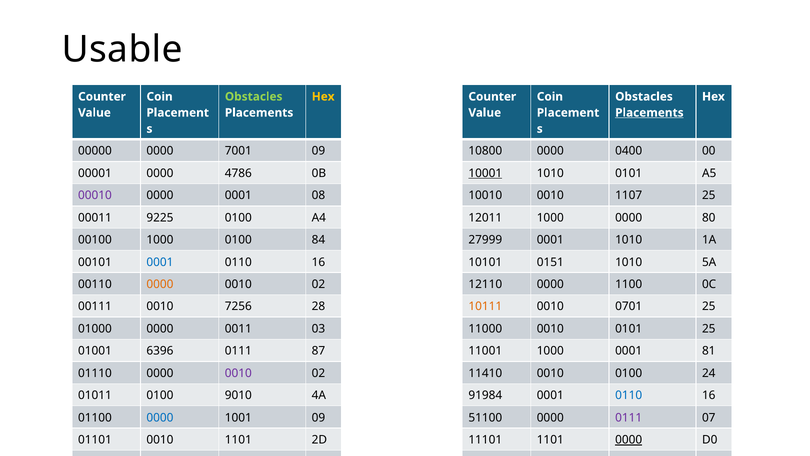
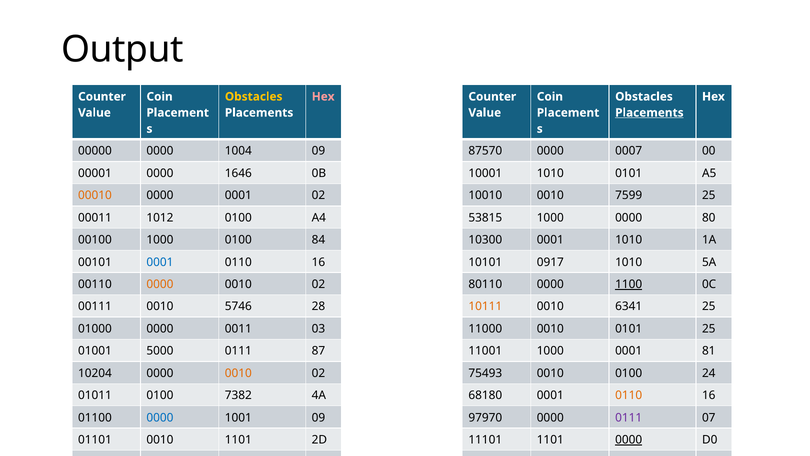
Usable: Usable -> Output (123, 49)
Obstacles colour: light green -> yellow (254, 97)
Hex colour: yellow -> pink (323, 97)
7001: 7001 -> 1004 (238, 151)
10800: 10800 -> 87570 (485, 151)
0400: 0400 -> 0007 (629, 151)
4786: 4786 -> 1646 (238, 173)
10001 underline: present -> none (485, 173)
00010 colour: purple -> orange (95, 195)
0001 08: 08 -> 02 (318, 195)
1107: 1107 -> 7599 (629, 195)
9225: 9225 -> 1012 (160, 218)
12011: 12011 -> 53815 (485, 218)
27999: 27999 -> 10300 (485, 240)
0151: 0151 -> 0917 (550, 262)
12110: 12110 -> 80110 (485, 284)
1100 underline: none -> present (629, 284)
7256: 7256 -> 5746 (238, 306)
0701: 0701 -> 6341 (629, 306)
6396: 6396 -> 5000 (160, 351)
01110: 01110 -> 10204 (95, 373)
0010 colour: purple -> orange (238, 373)
11410: 11410 -> 75493 (485, 373)
9010: 9010 -> 7382 (238, 395)
91984: 91984 -> 68180 (485, 395)
0110 colour: blue -> orange (629, 395)
51100: 51100 -> 97970 (485, 417)
